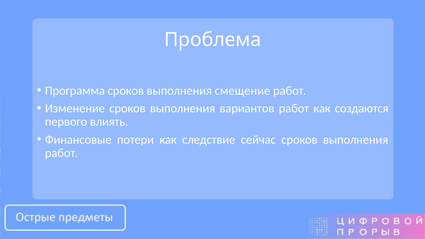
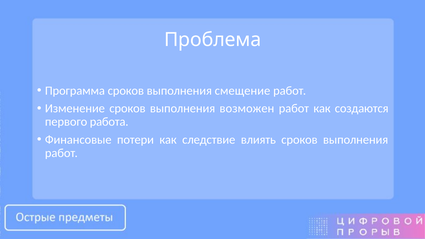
вариантов: вариантов -> возможен (247, 108)
влиять: влиять -> работа (109, 122)
сейчас: сейчас -> влиять (258, 140)
